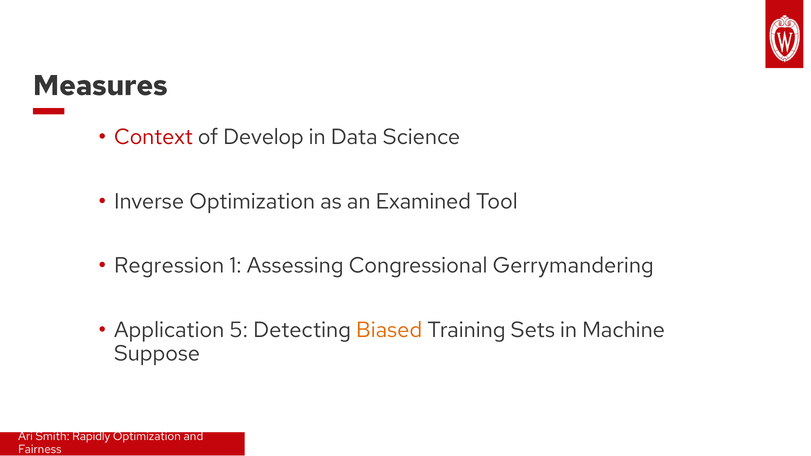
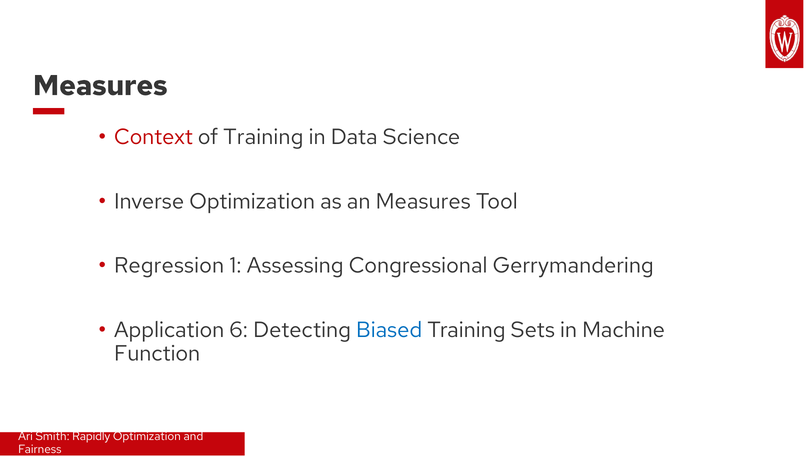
of Develop: Develop -> Training (263, 137)
an Examined: Examined -> Measures (423, 201)
5: 5 -> 6 (239, 330)
Biased colour: orange -> blue (389, 330)
Suppose: Suppose -> Function (157, 354)
